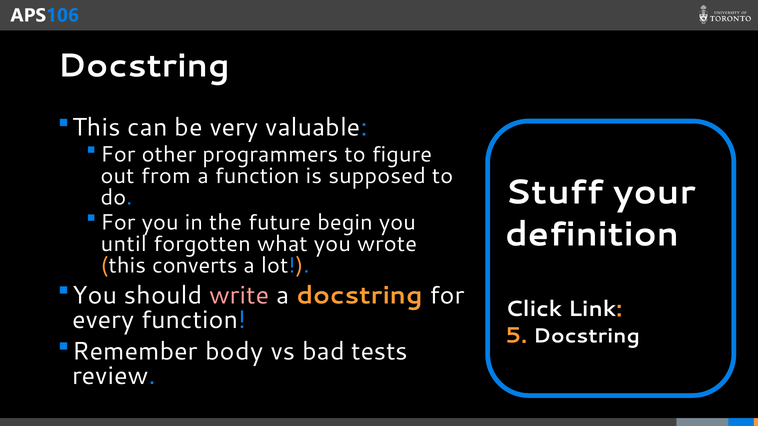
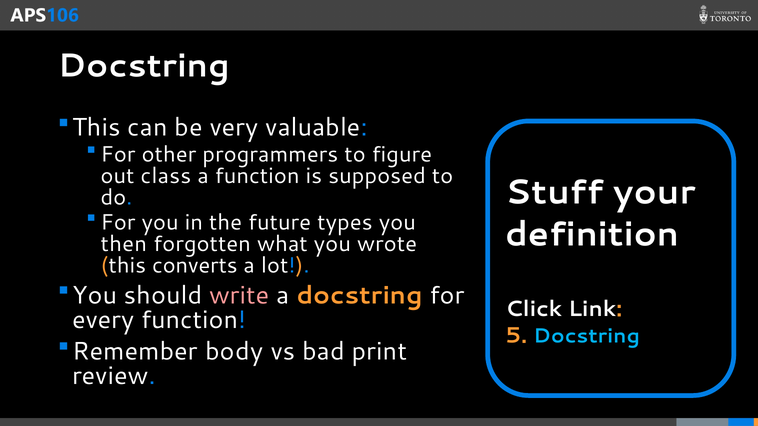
from: from -> class (166, 176)
begin: begin -> types (345, 222)
until: until -> then (124, 244)
Docstring colour: white -> light blue (587, 336)
tests: tests -> print (379, 352)
